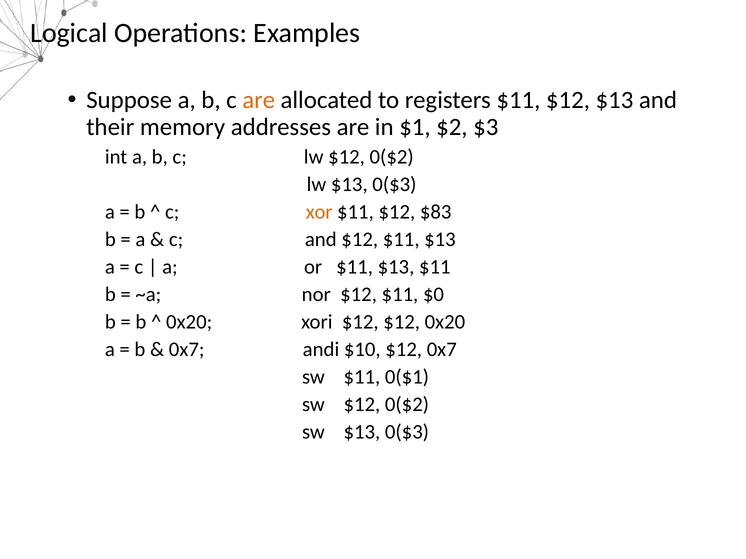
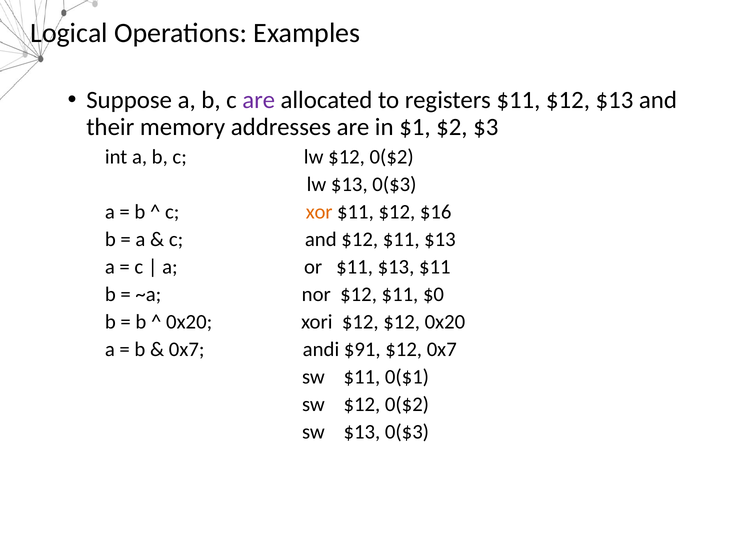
are colour: orange -> purple (259, 100)
$83: $83 -> $16 (436, 212)
$10: $10 -> $91 (362, 350)
